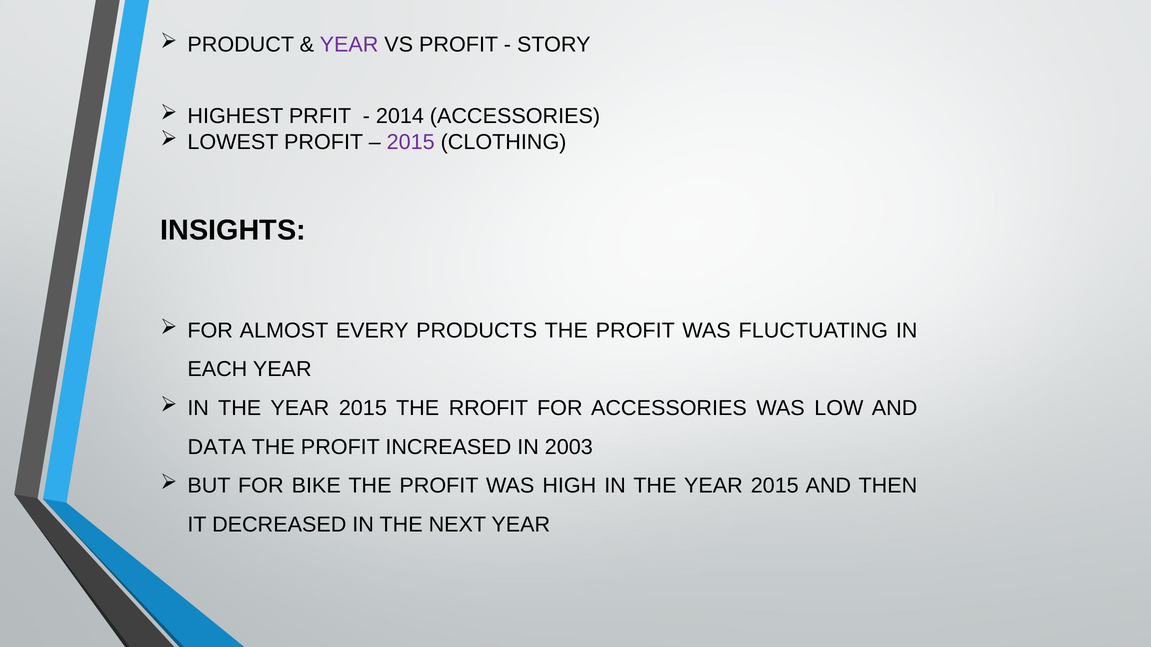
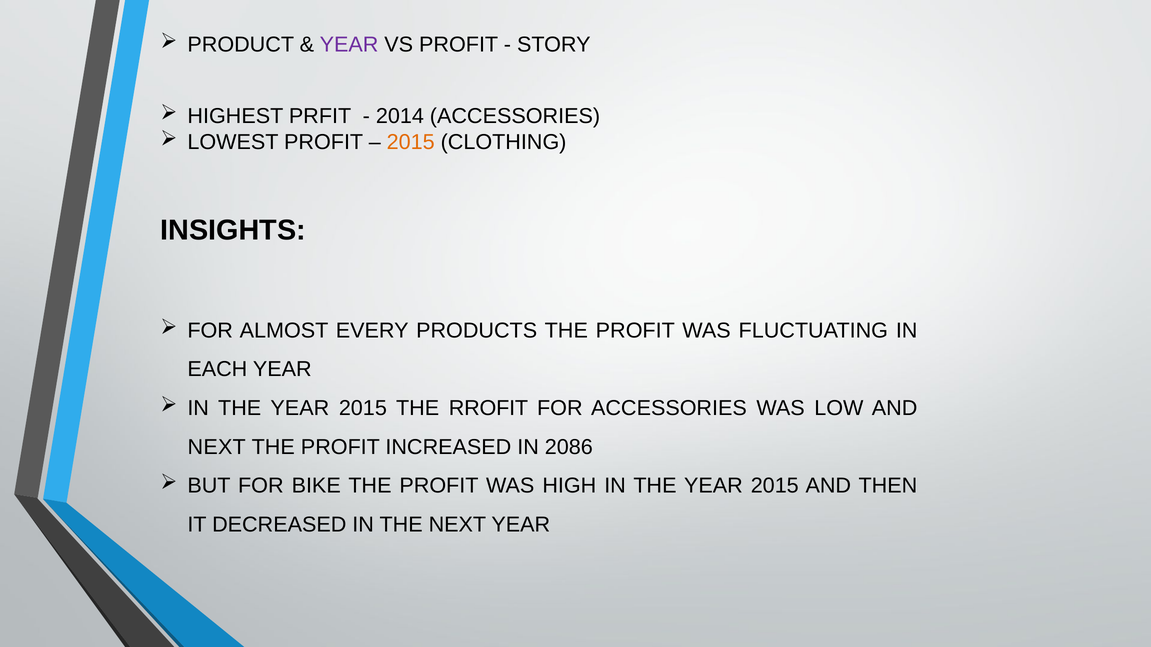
2015 colour: purple -> orange (411, 142)
DATA: DATA -> NEXT (217, 447)
2003: 2003 -> 2086 (569, 447)
